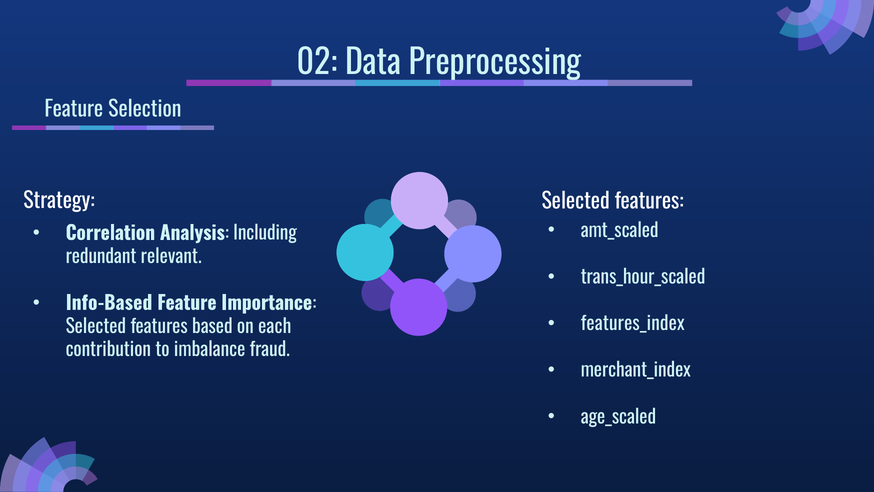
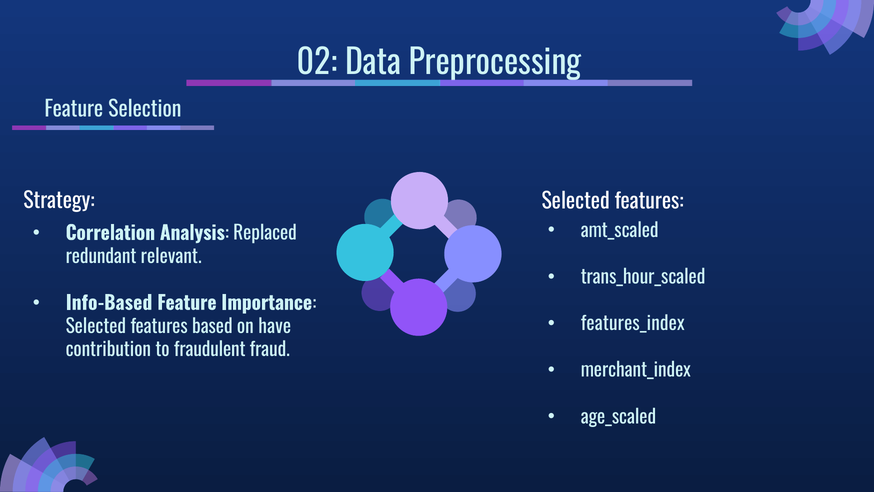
Including: Including -> Replaced (265, 233)
each: each -> have (275, 327)
imbalance: imbalance -> fraudulent (210, 350)
